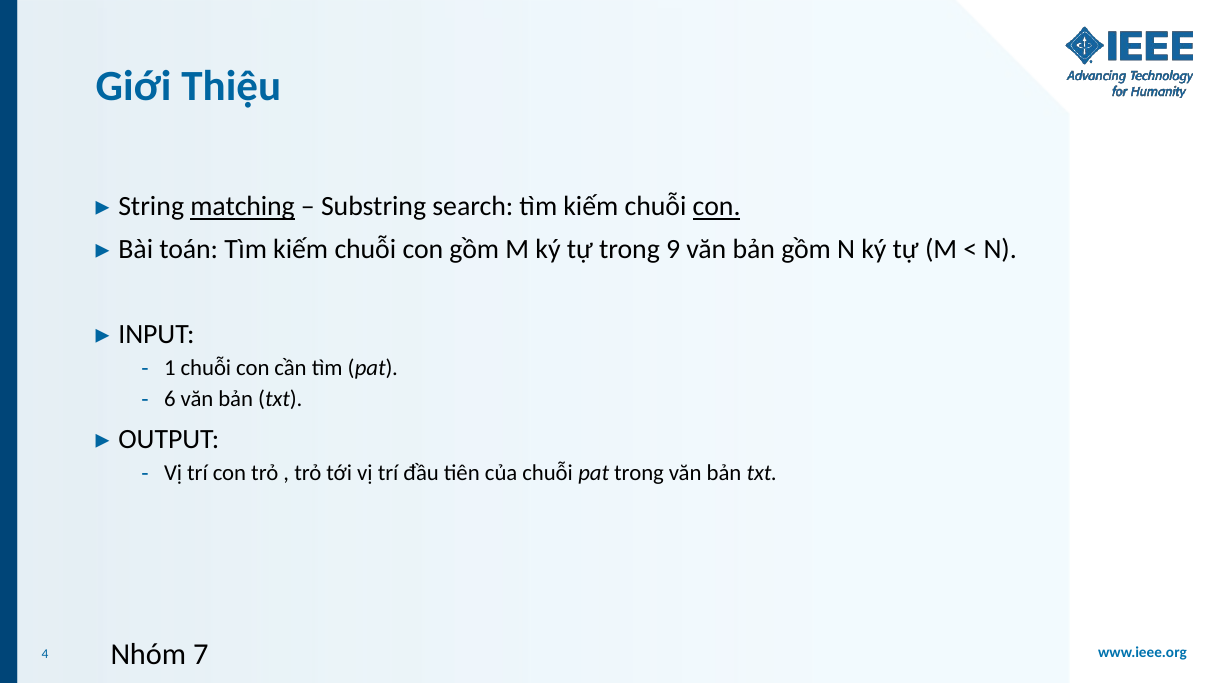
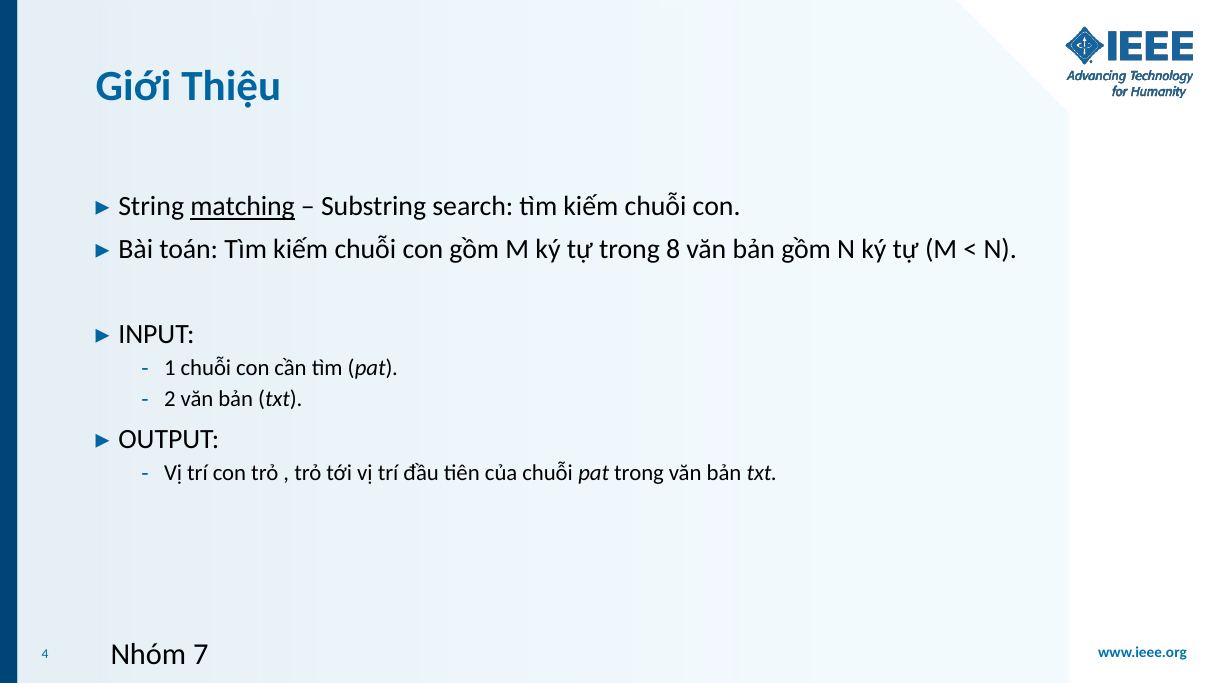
con underline: present -> none (717, 207)
9: 9 -> 8 (673, 250)
6: 6 -> 2 (170, 400)
